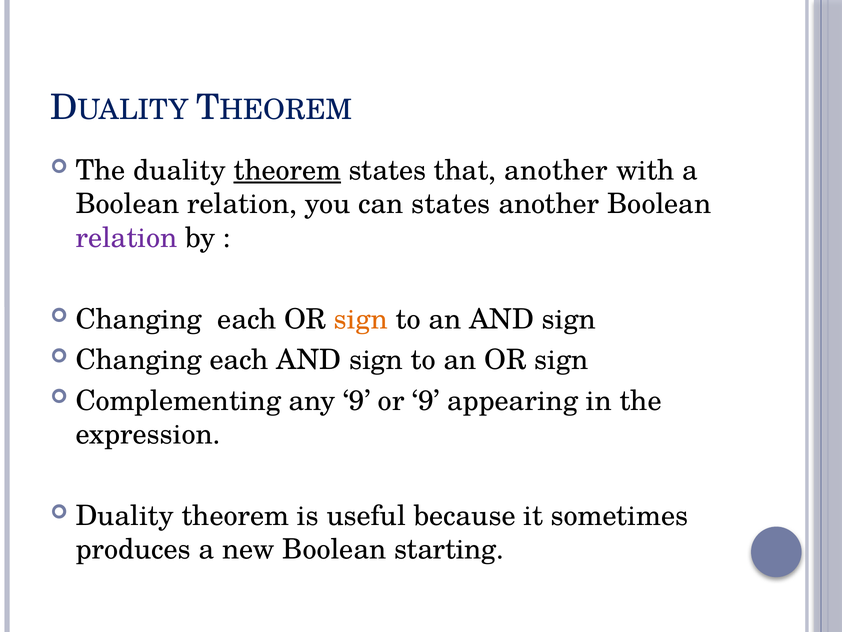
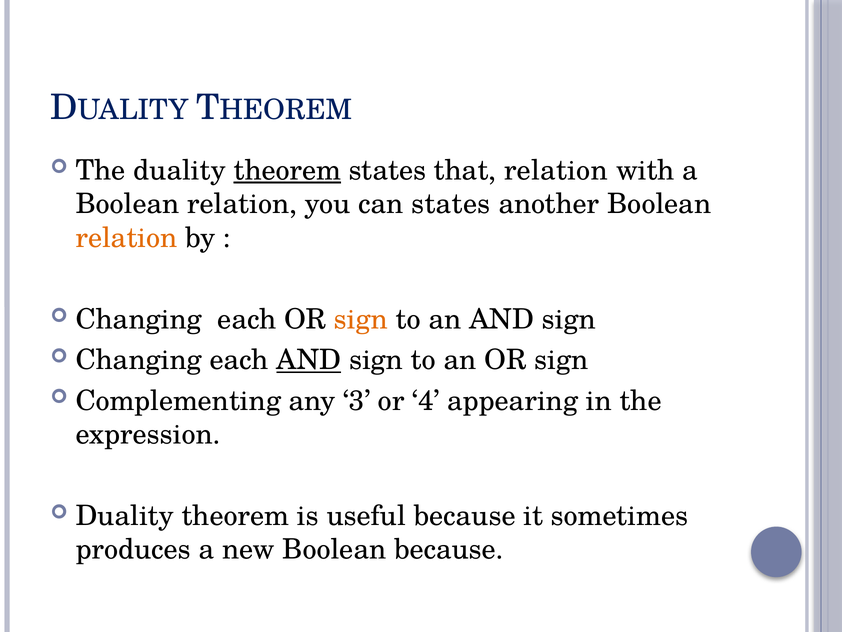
that another: another -> relation (556, 170)
relation colour: purple -> orange (127, 238)
AND underline: none -> present (309, 360)
any 9: 9 -> 3 (357, 400)
or 9: 9 -> 4 (426, 400)
Boolean starting: starting -> because (449, 549)
